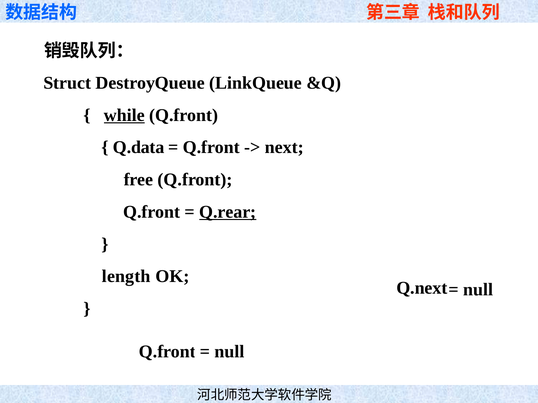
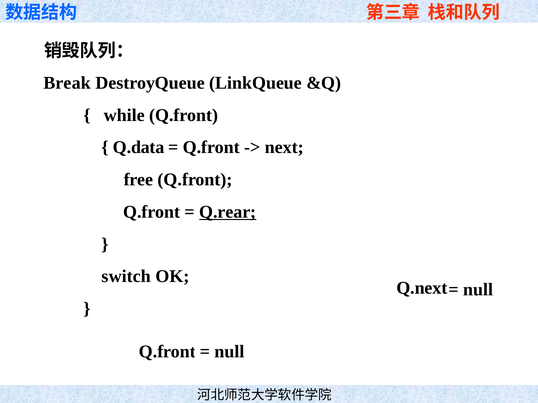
Struct: Struct -> Break (67, 83)
while underline: present -> none (124, 115)
length: length -> switch (126, 277)
